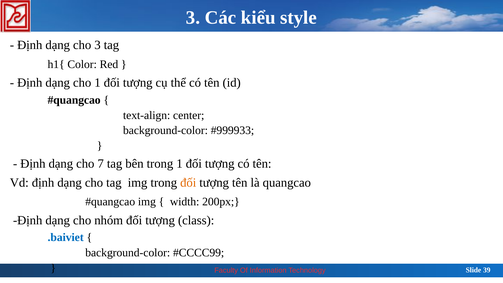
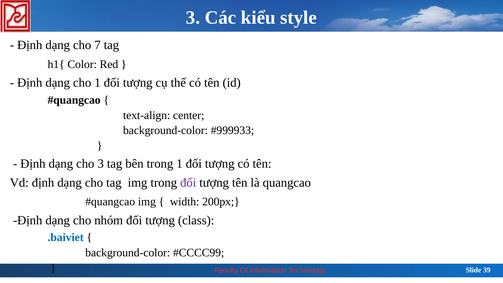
cho 3: 3 -> 7 (98, 45)
cho 7: 7 -> 3 (101, 164)
đối colour: orange -> purple (188, 183)
